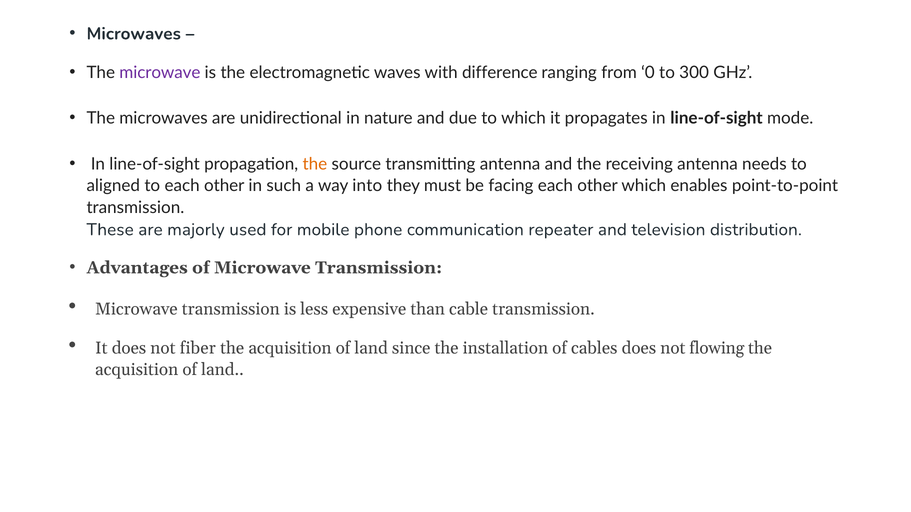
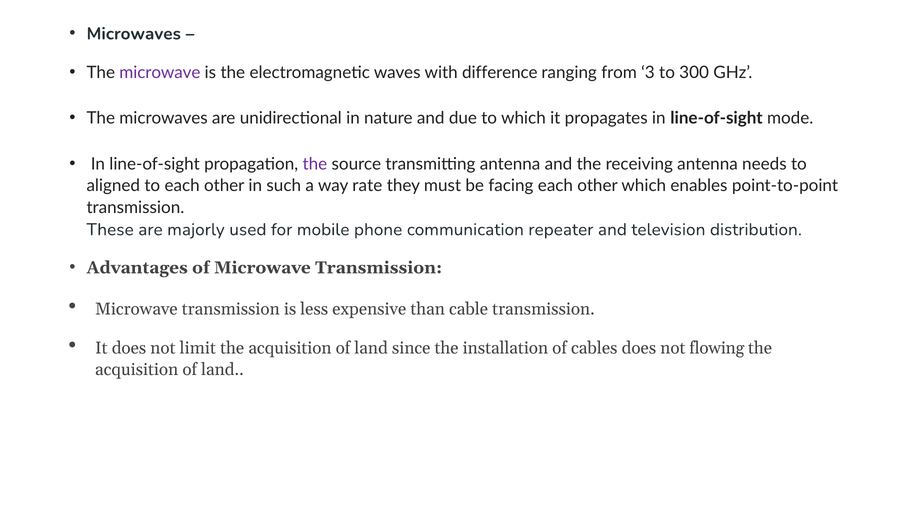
0: 0 -> 3 (648, 73)
the colour: orange -> purple (315, 164)
into: into -> rate (367, 186)
fiber: fiber -> limit (198, 348)
